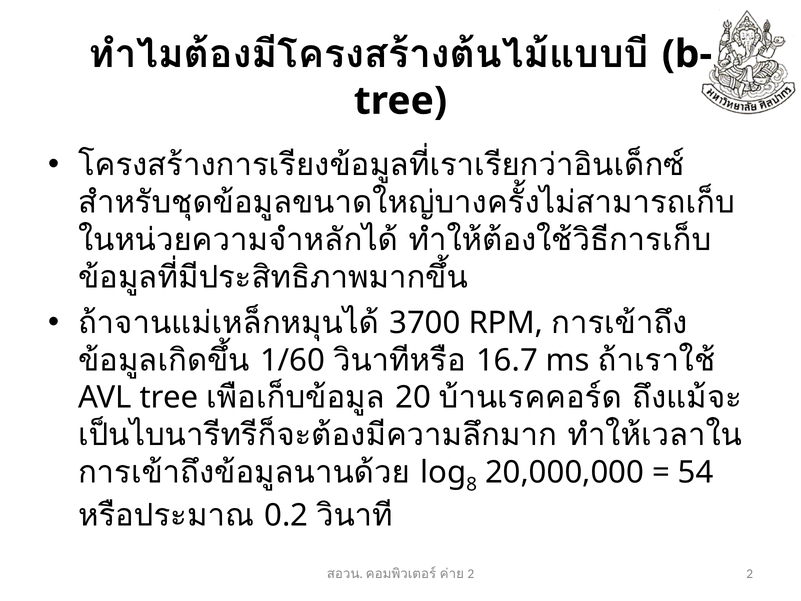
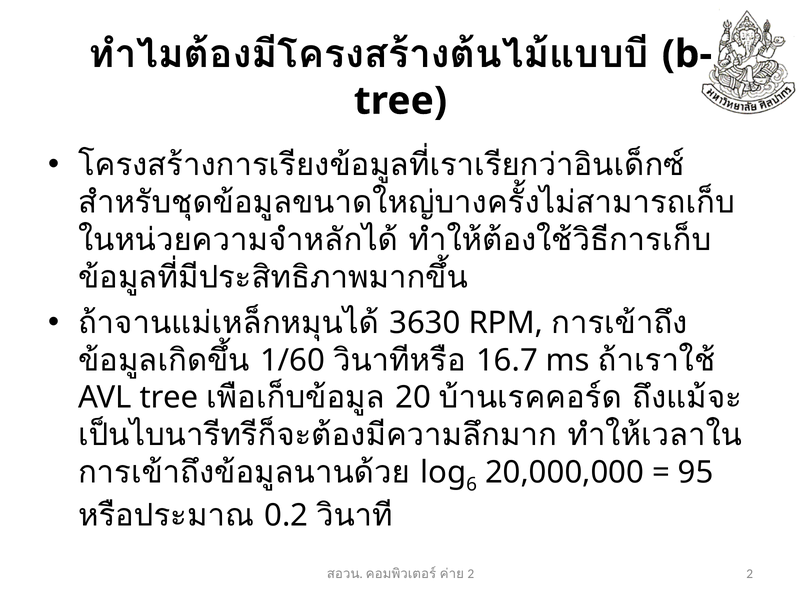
3700: 3700 -> 3630 (425, 323)
8: 8 -> 6 (472, 484)
54: 54 -> 95 (696, 472)
